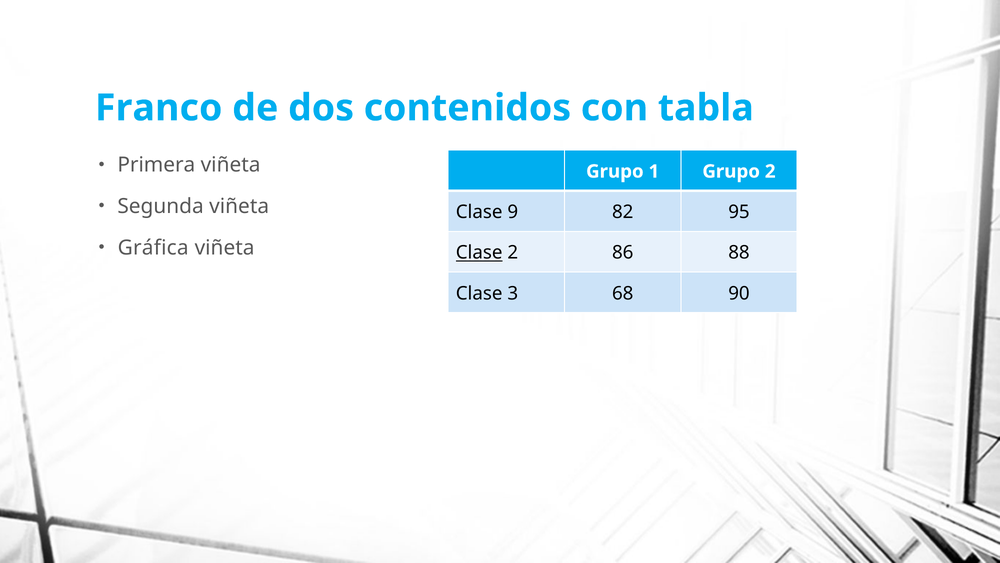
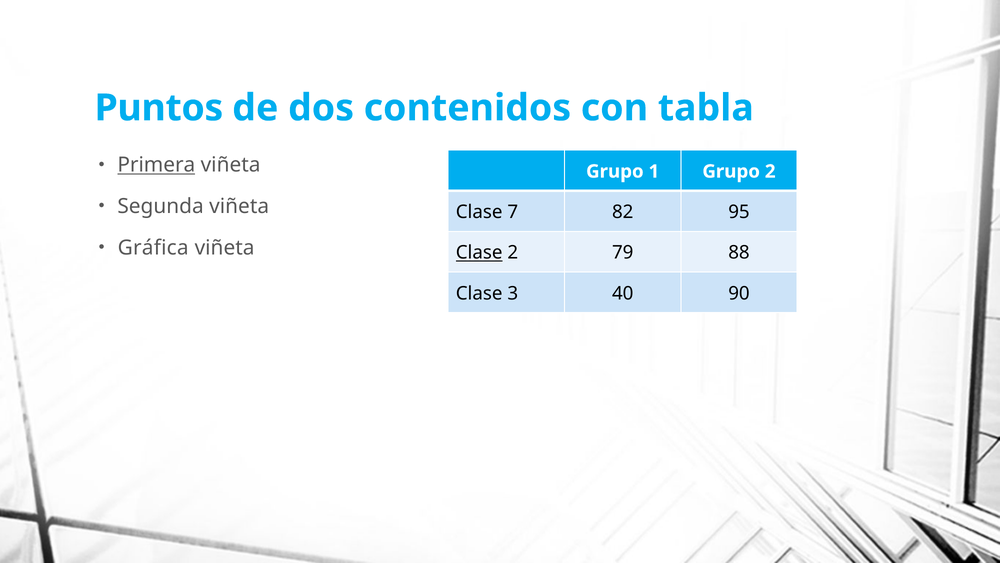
Franco: Franco -> Puntos (159, 108)
Primera underline: none -> present (156, 165)
9: 9 -> 7 (513, 212)
86: 86 -> 79 (623, 253)
68: 68 -> 40 (623, 293)
